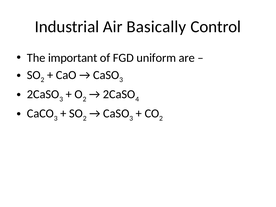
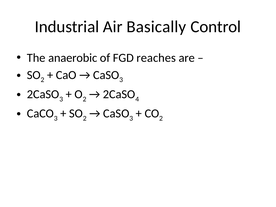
important: important -> anaerobic (73, 58)
uniform: uniform -> reaches (156, 58)
